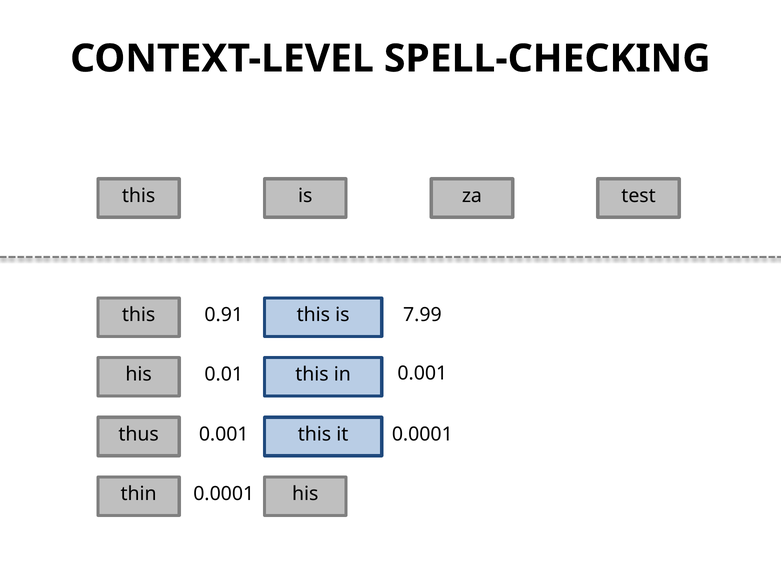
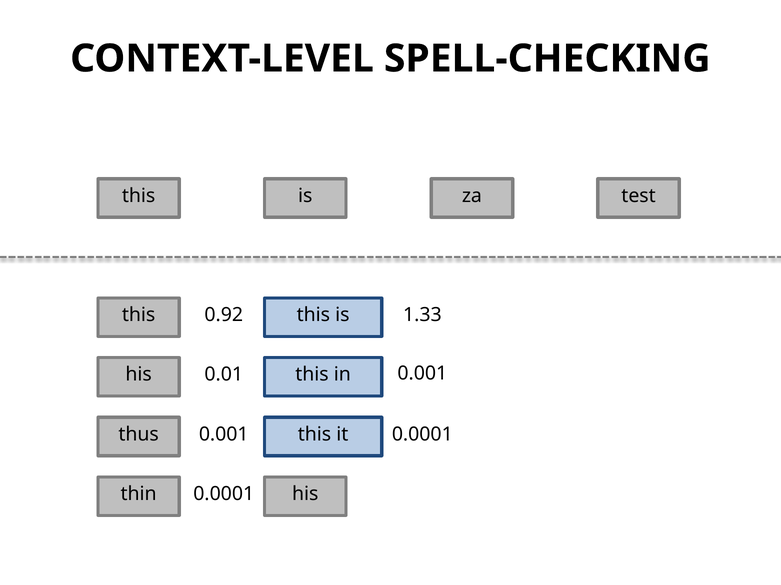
0.91: 0.91 -> 0.92 (224, 315)
7.99: 7.99 -> 1.33 (422, 315)
